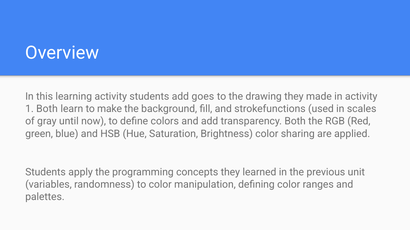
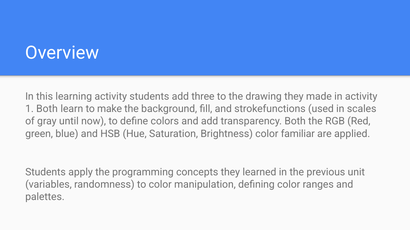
goes: goes -> three (203, 97)
sharing: sharing -> familiar (298, 134)
